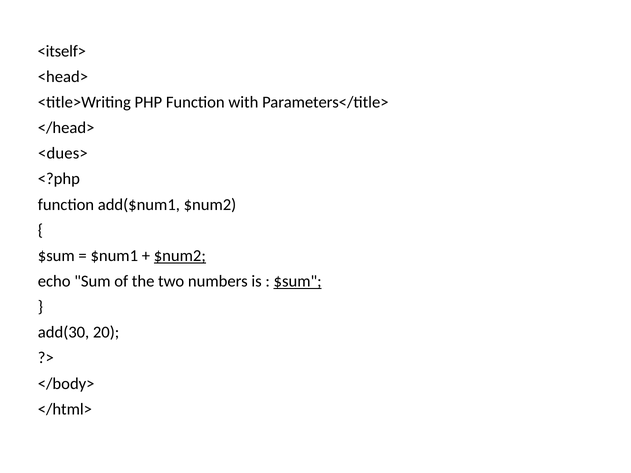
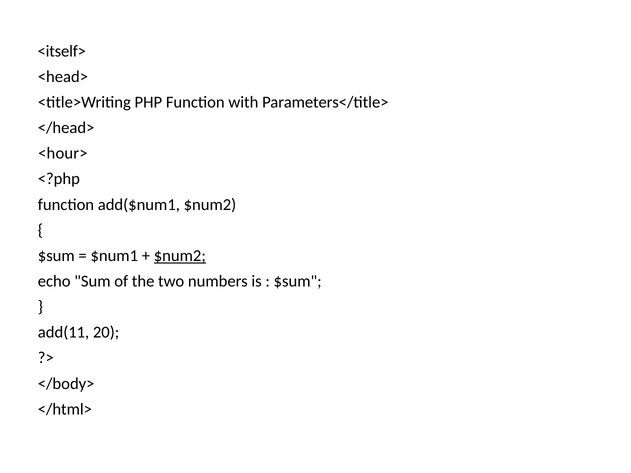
<dues>: <dues> -> <hour> (63, 153)
$sum underline: present -> none (298, 281)
add(30: add(30 -> add(11 (64, 333)
